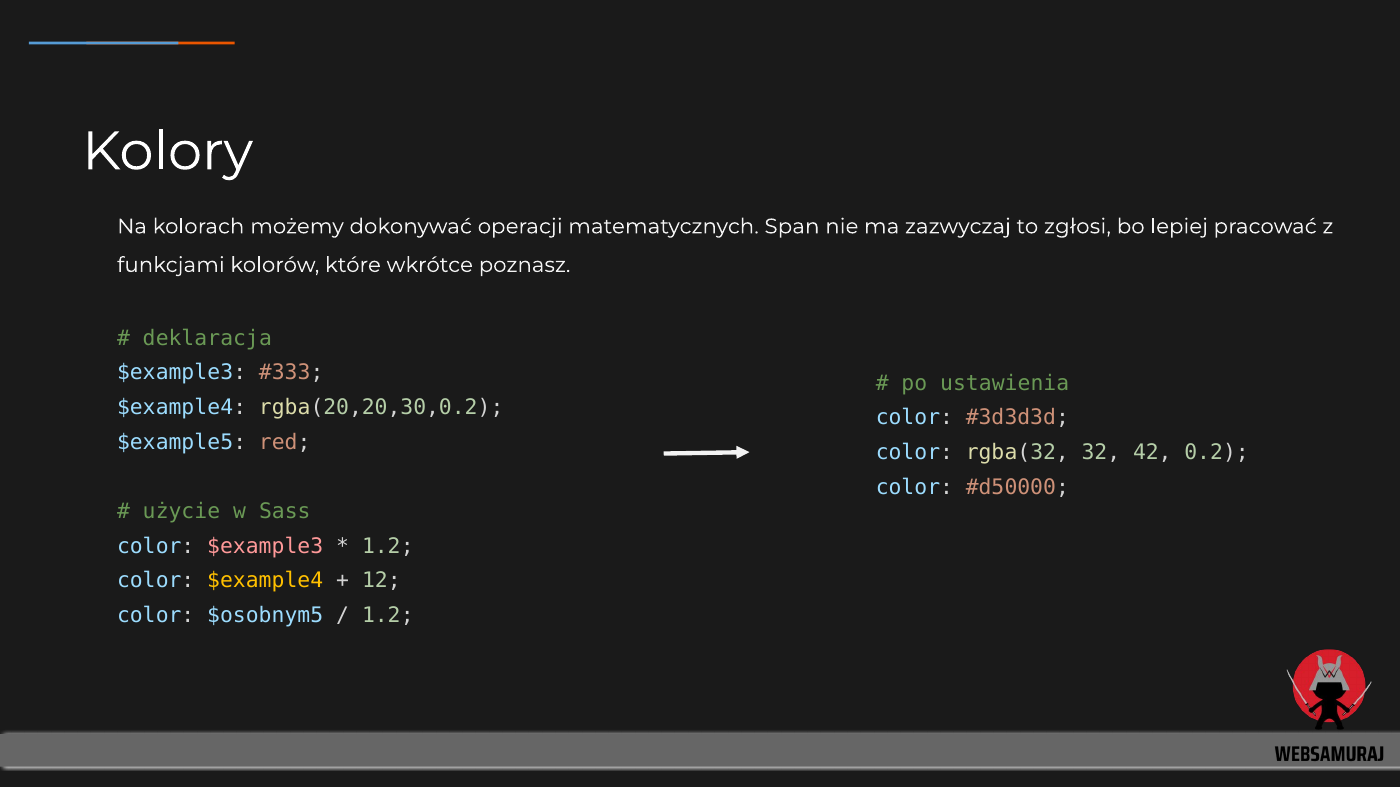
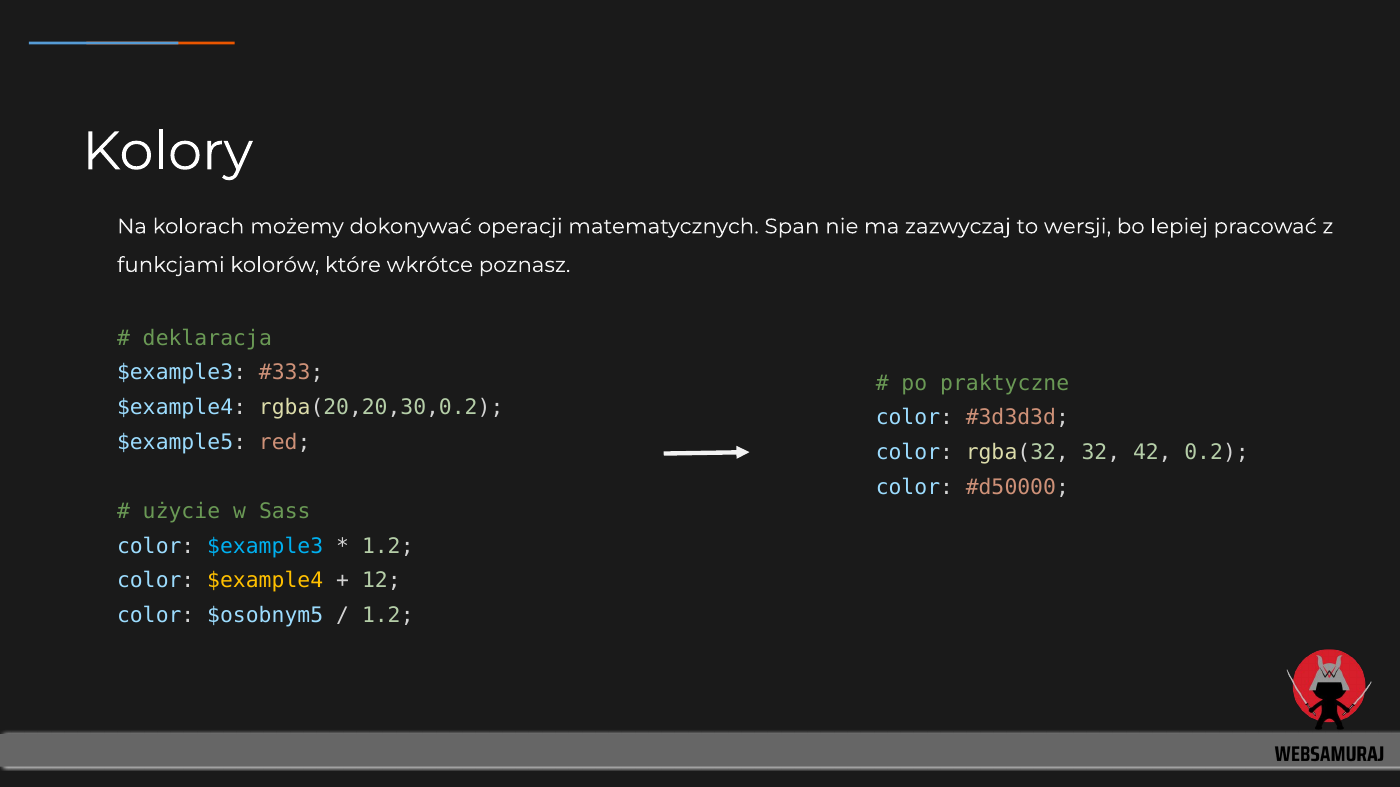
zgłosi: zgłosi -> wersji (1078, 227)
ustawienia: ustawienia -> praktyczne (1005, 383)
$example3 colour: pink -> light blue (265, 546)
